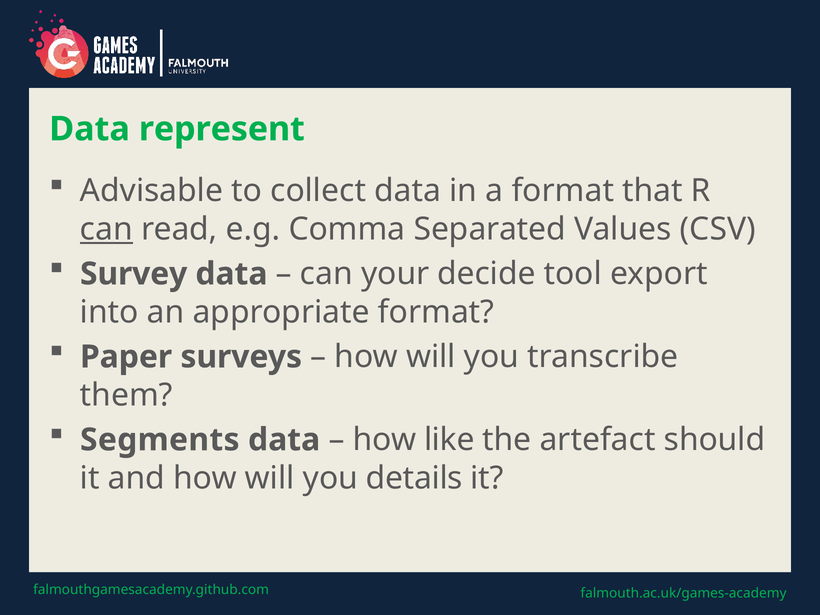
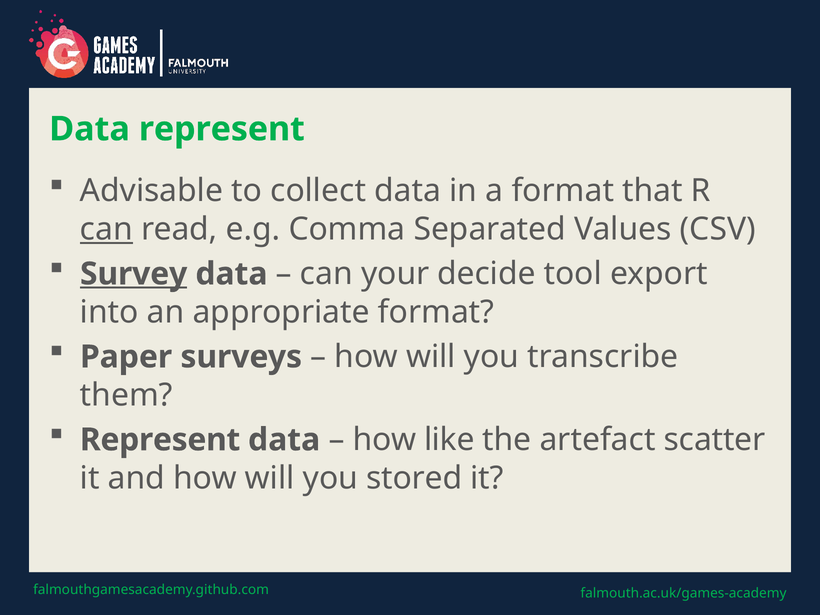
Survey underline: none -> present (134, 274)
Segments: Segments -> Represent (160, 440)
should: should -> scatter (715, 440)
details: details -> stored (414, 478)
